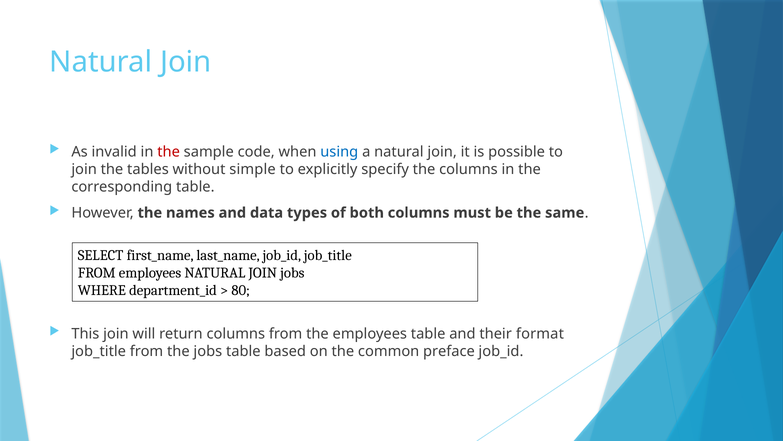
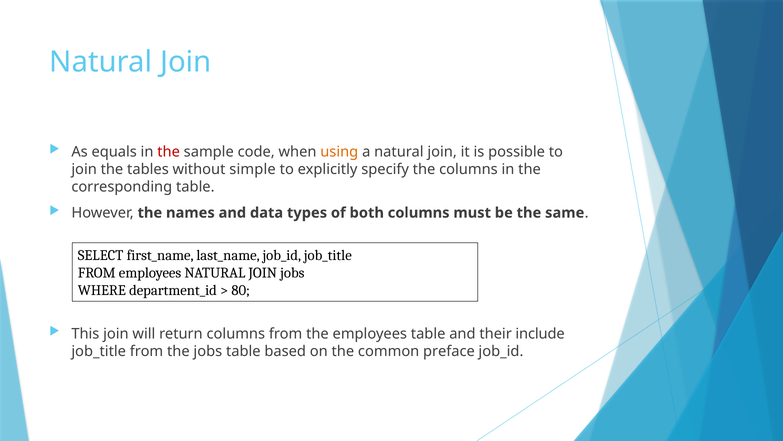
invalid: invalid -> equals (114, 152)
using colour: blue -> orange (339, 152)
format: format -> include (540, 333)
